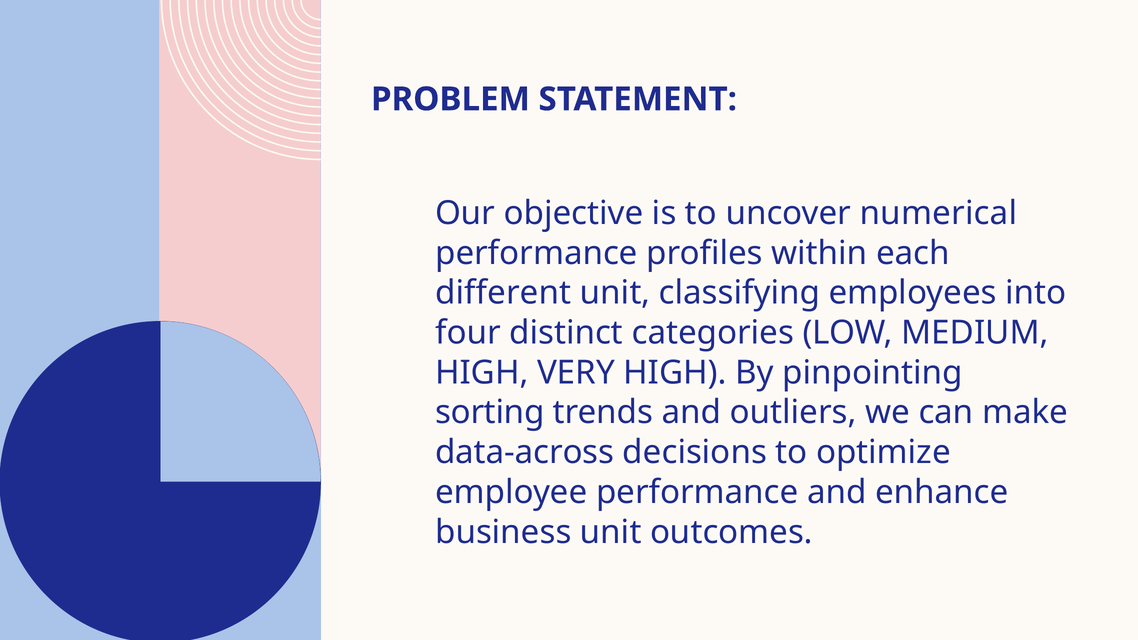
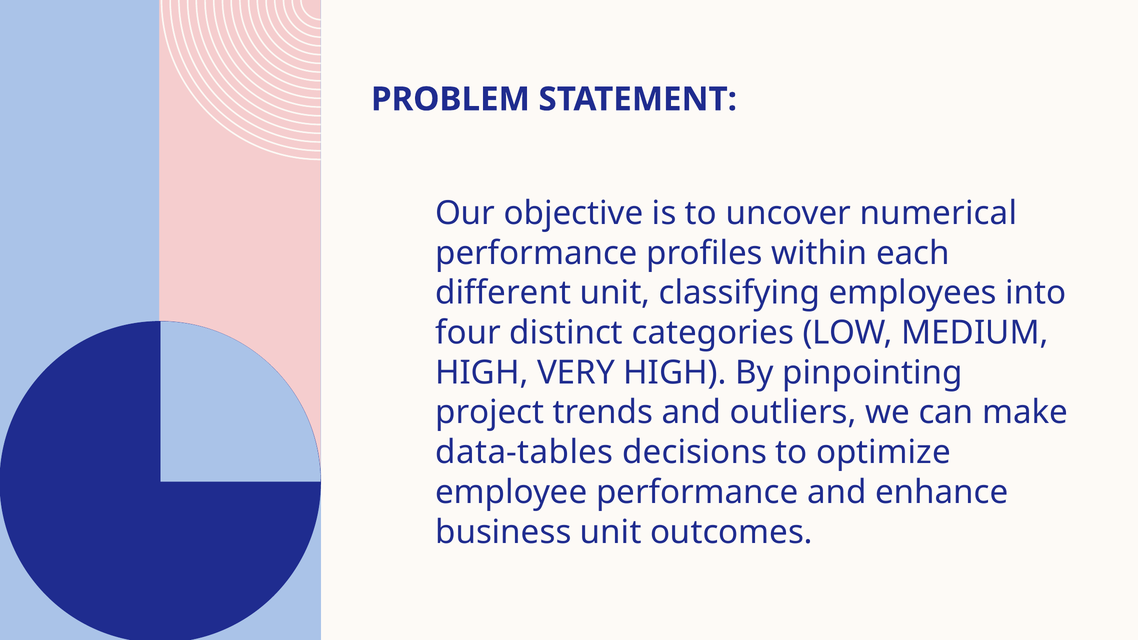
sorting: sorting -> project (490, 413)
data-across: data-across -> data-tables (524, 452)
